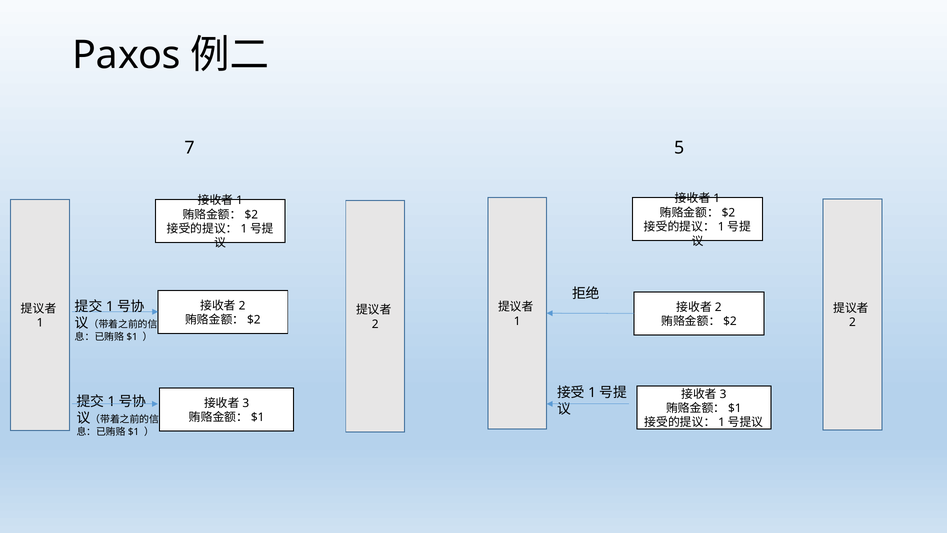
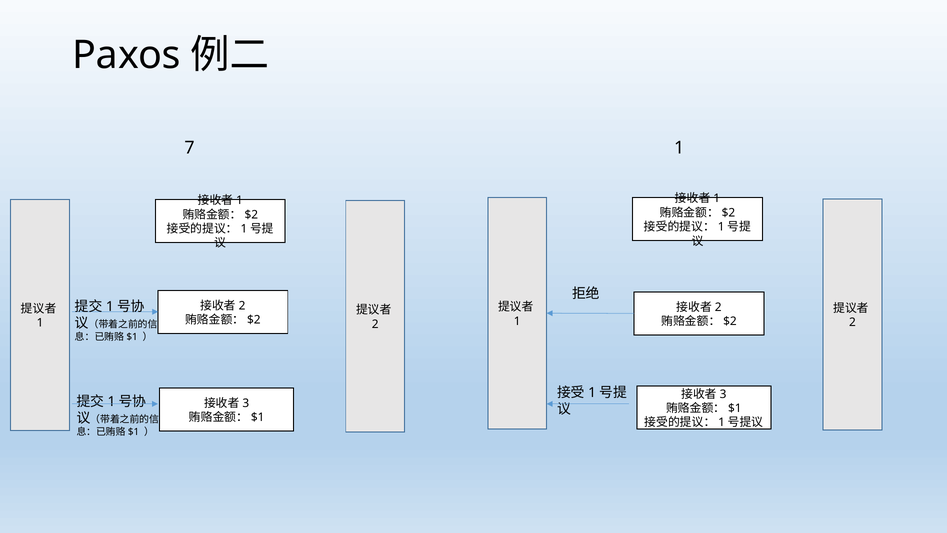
7 5: 5 -> 1 (679, 148)
